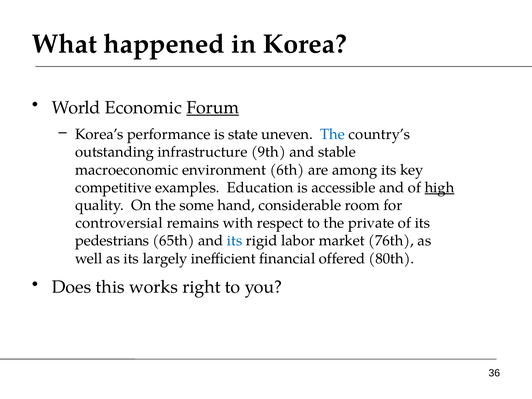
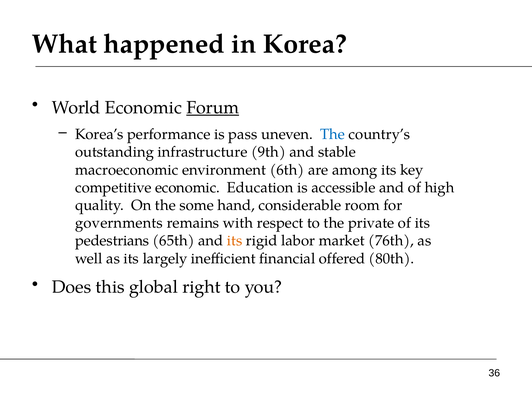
state: state -> pass (243, 134)
competitive examples: examples -> economic (187, 188)
high underline: present -> none (440, 188)
controversial: controversial -> governments (119, 223)
its colour: blue -> orange (235, 241)
works: works -> global (154, 287)
